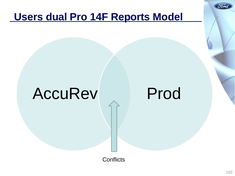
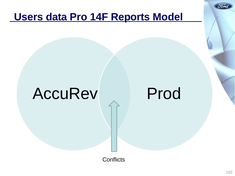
dual: dual -> data (57, 17)
